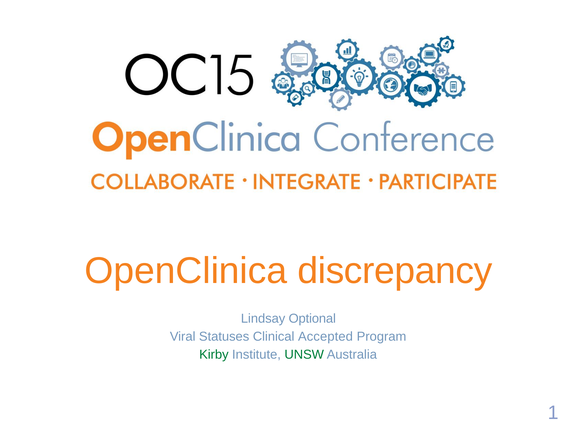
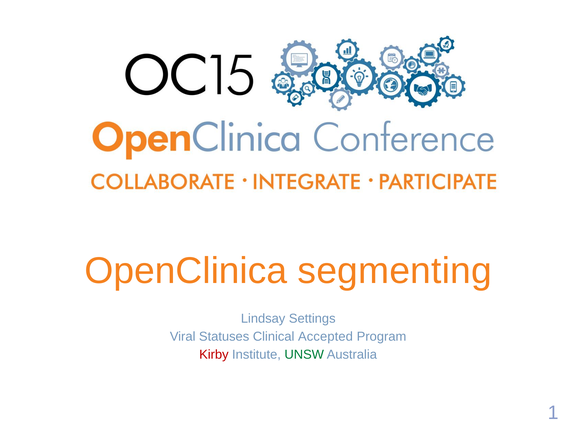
discrepancy: discrepancy -> segmenting (395, 271)
Optional: Optional -> Settings (312, 319)
Kirby colour: green -> red (214, 355)
